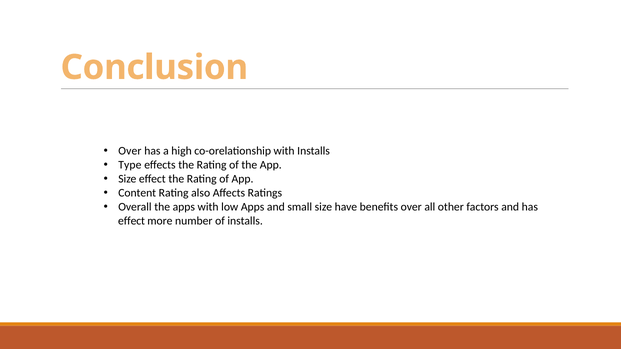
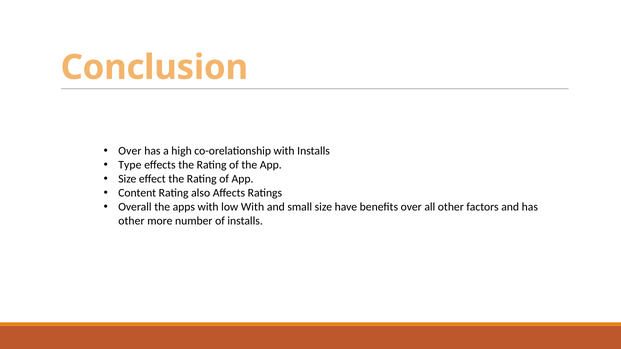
low Apps: Apps -> With (253, 207)
effect: effect -> other (131, 221)
